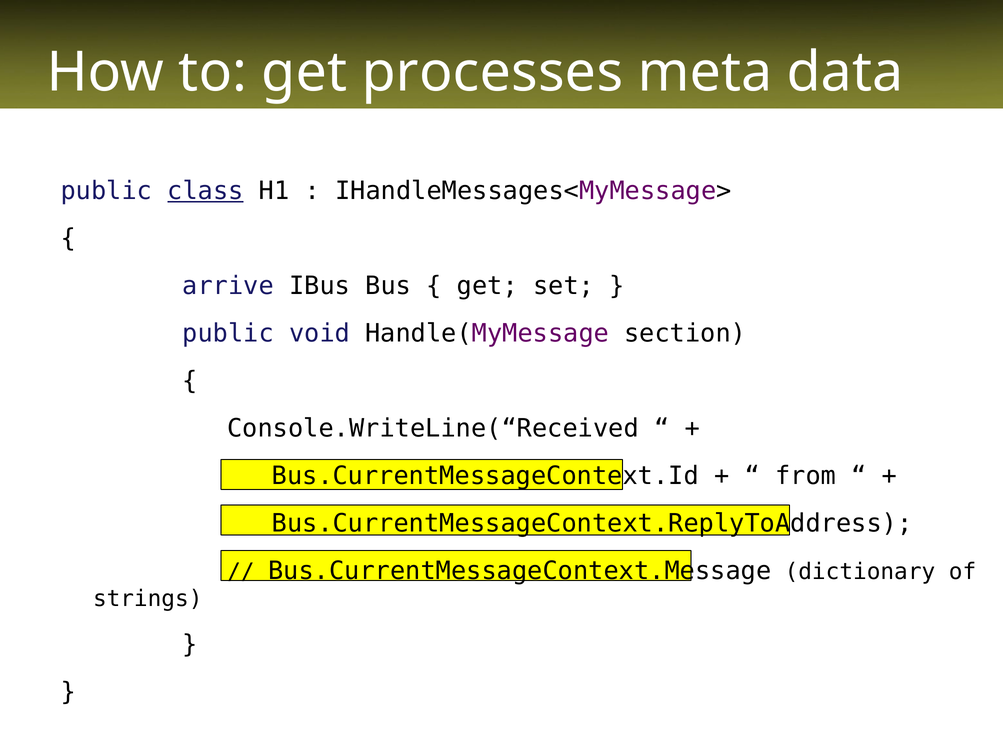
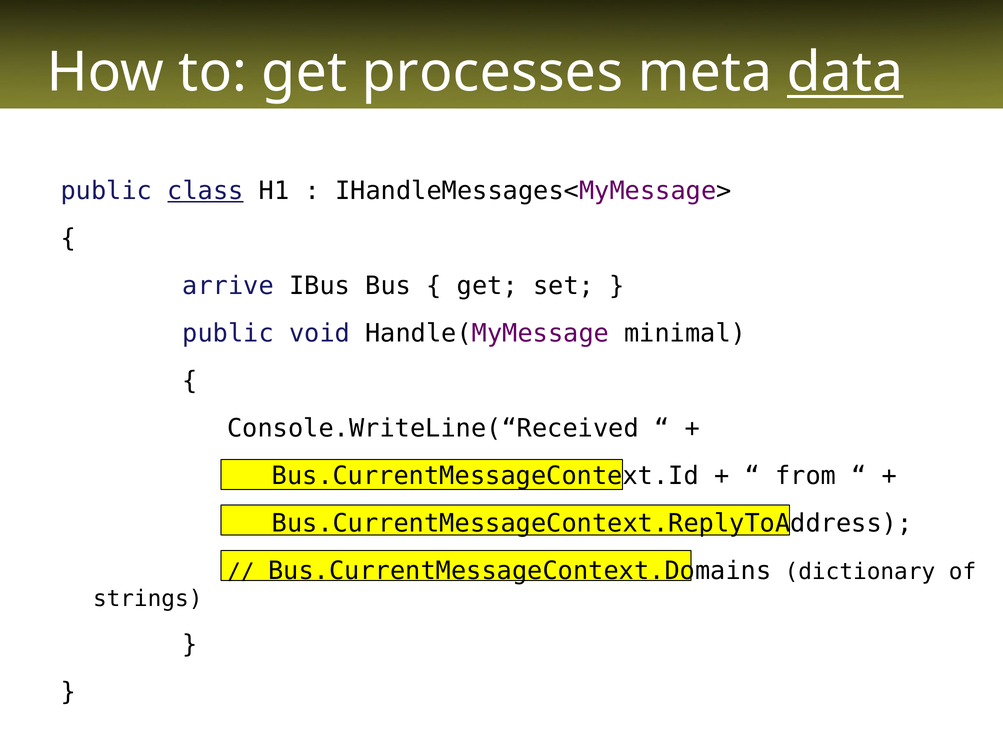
data underline: none -> present (845, 73)
section: section -> minimal (685, 334)
Bus.CurrentMessageContext.Message: Bus.CurrentMessageContext.Message -> Bus.CurrentMessageContext.Domains (520, 571)
